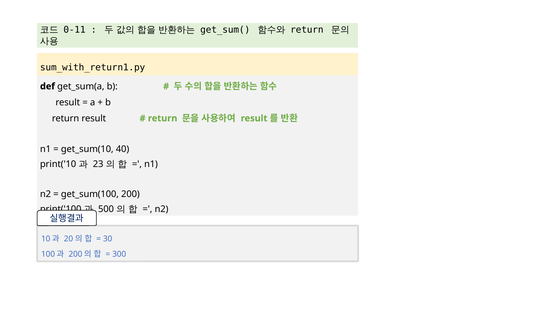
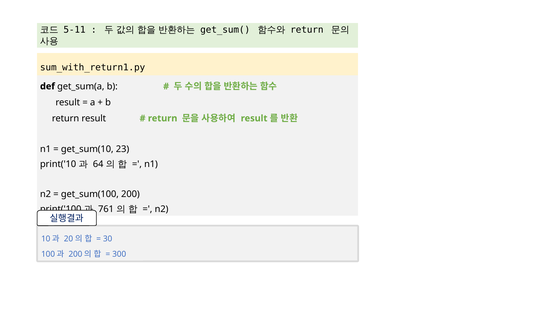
0-11: 0-11 -> 5-11 (74, 30)
40: 40 -> 23 (123, 149)
23: 23 -> 64 (98, 164)
500: 500 -> 761 (106, 209)
